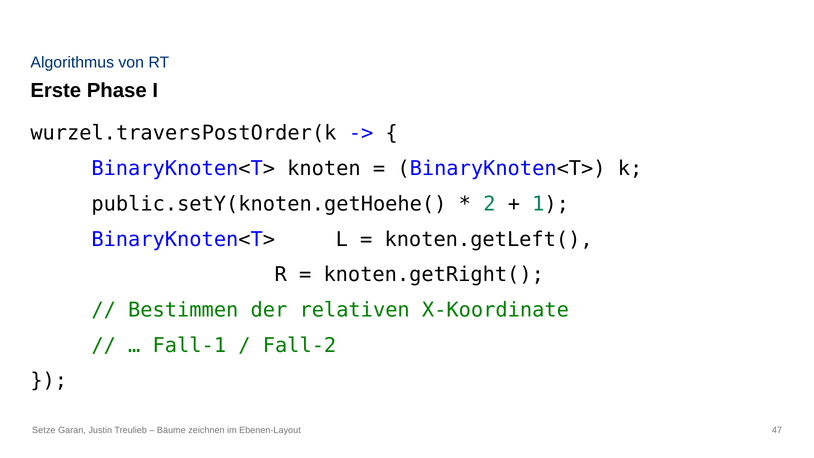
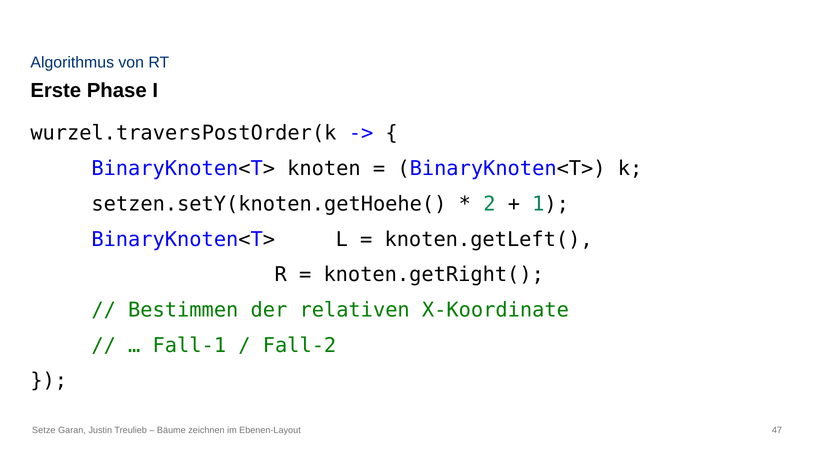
public.setY(knoten.getHoehe(: public.setY(knoten.getHoehe( -> setzen.setY(knoten.getHoehe( (269, 204)
